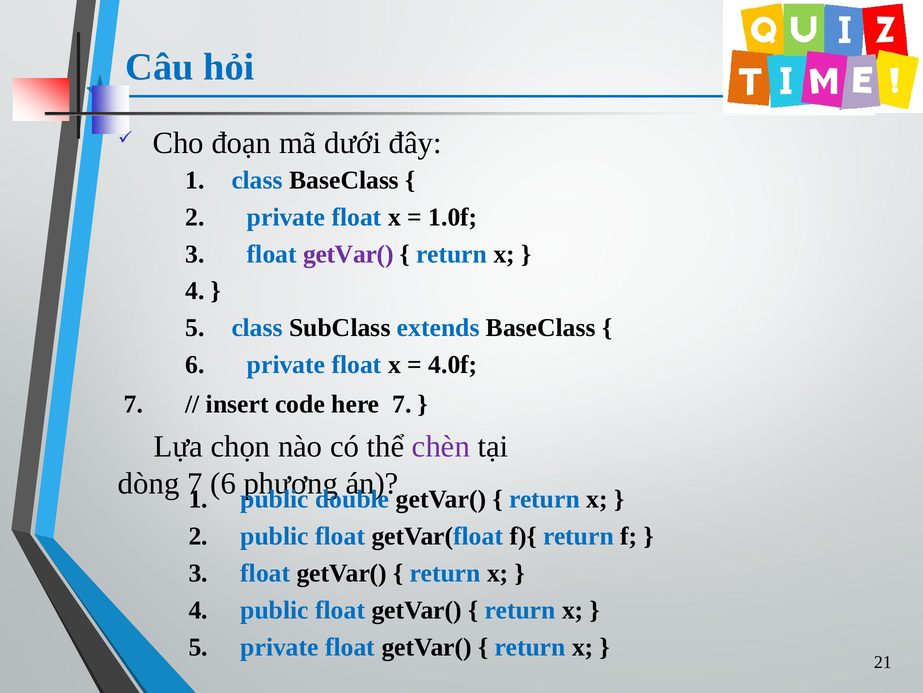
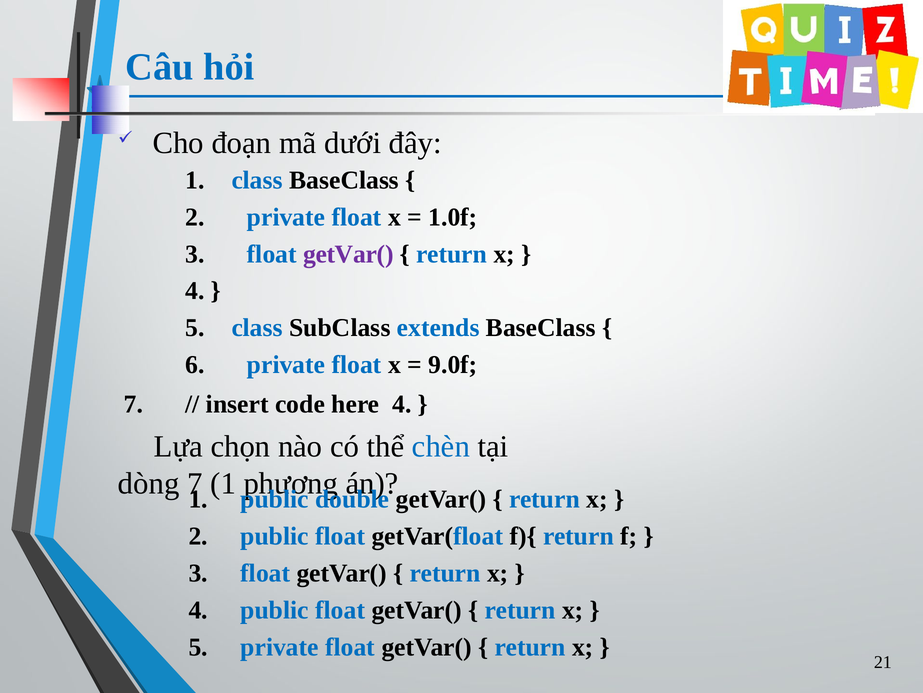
4.0f: 4.0f -> 9.0f (453, 365)
here 7: 7 -> 4 (402, 404)
chèn colour: purple -> blue (441, 446)
6: 6 -> 1 (223, 483)
